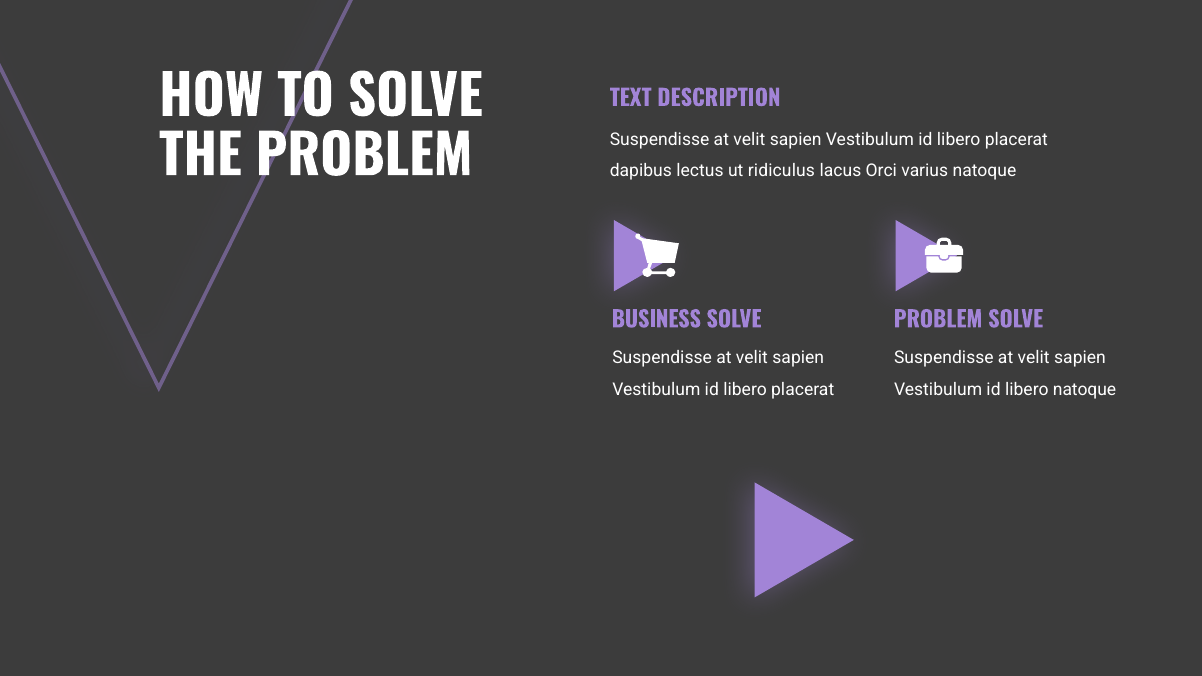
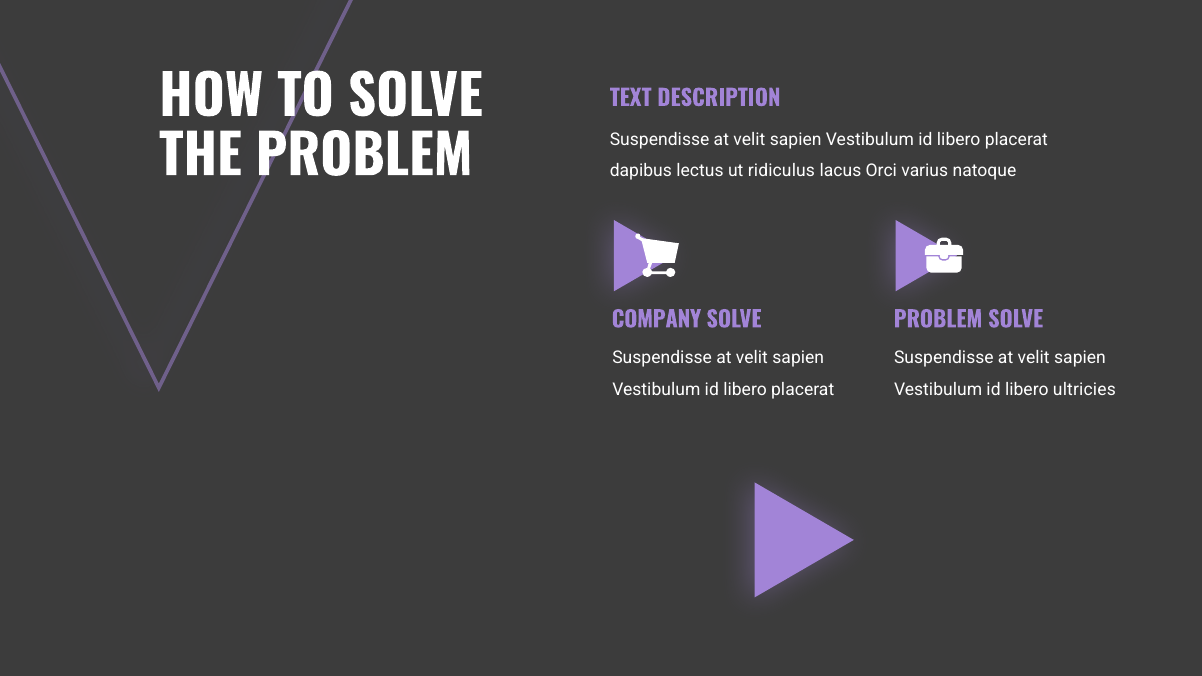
BUSINESS: BUSINESS -> COMPANY (656, 320)
libero natoque: natoque -> ultricies (1084, 390)
